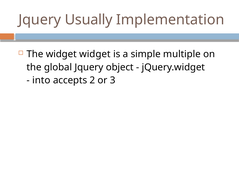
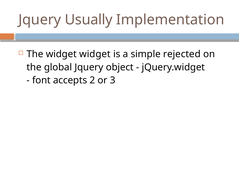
multiple: multiple -> rejected (182, 54)
into: into -> font (41, 80)
